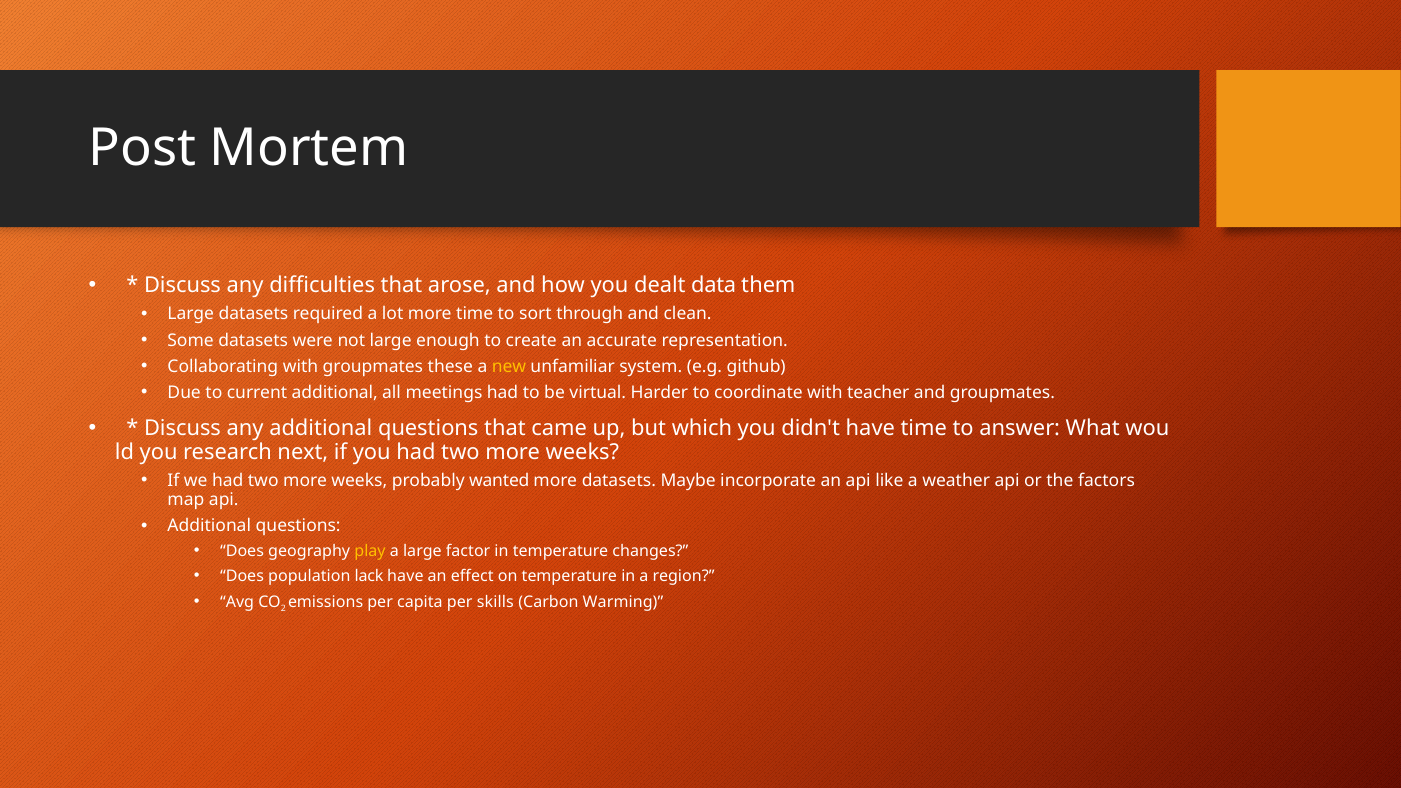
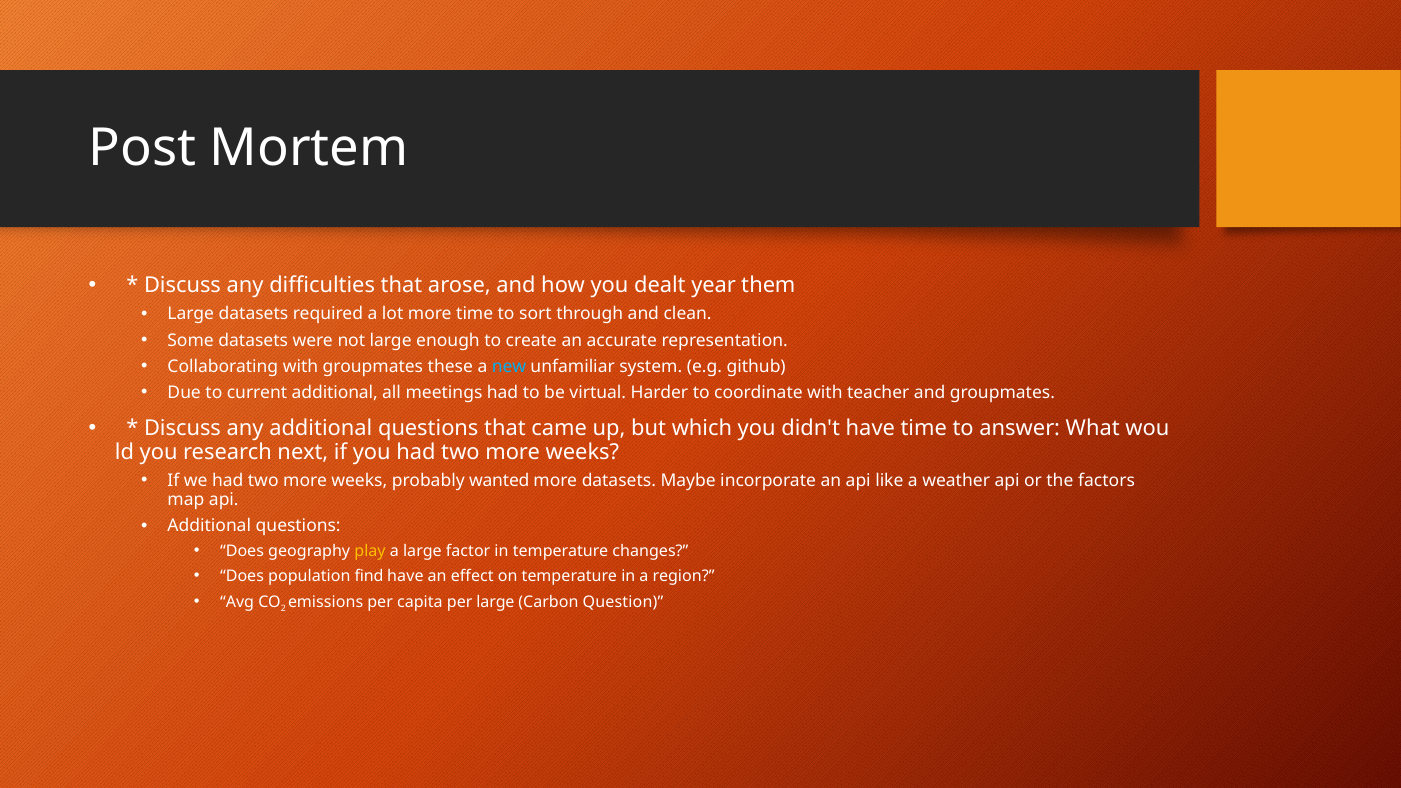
data: data -> year (714, 285)
new colour: yellow -> light blue (509, 366)
lack: lack -> find (369, 576)
per skills: skills -> large (496, 602)
Warming: Warming -> Question (623, 602)
